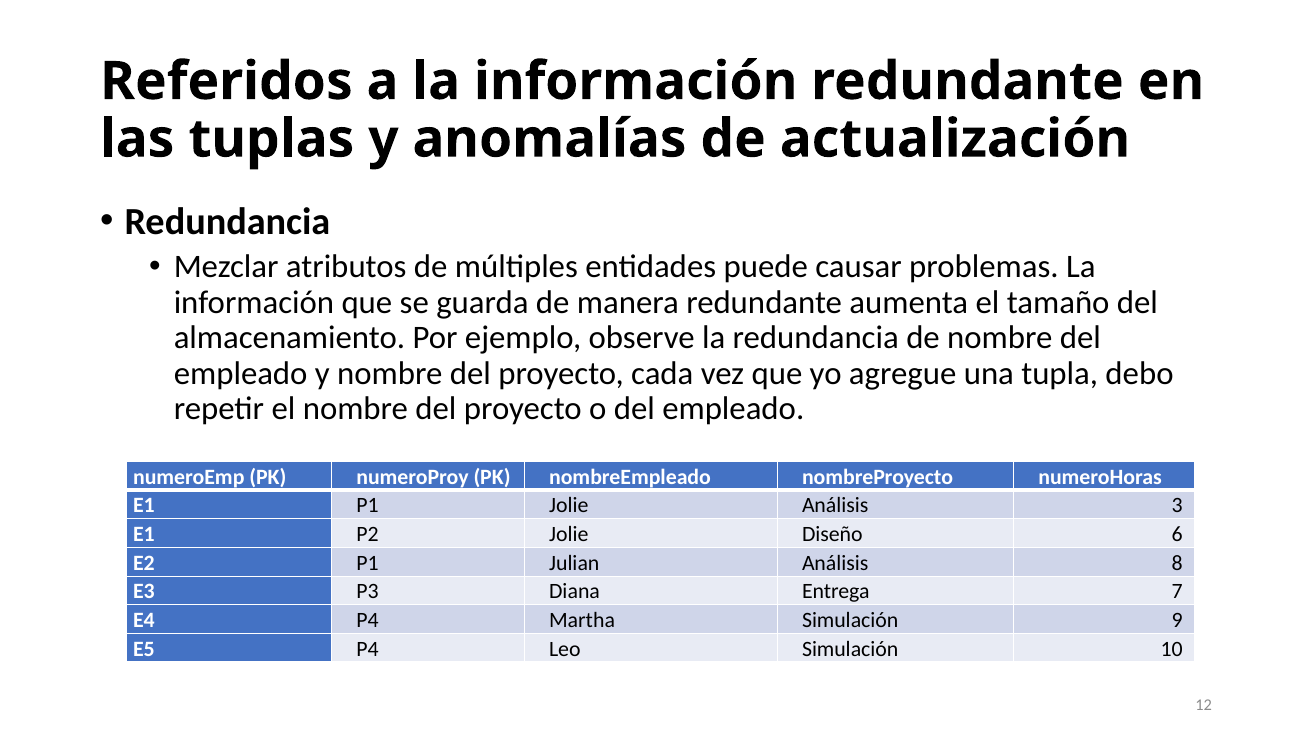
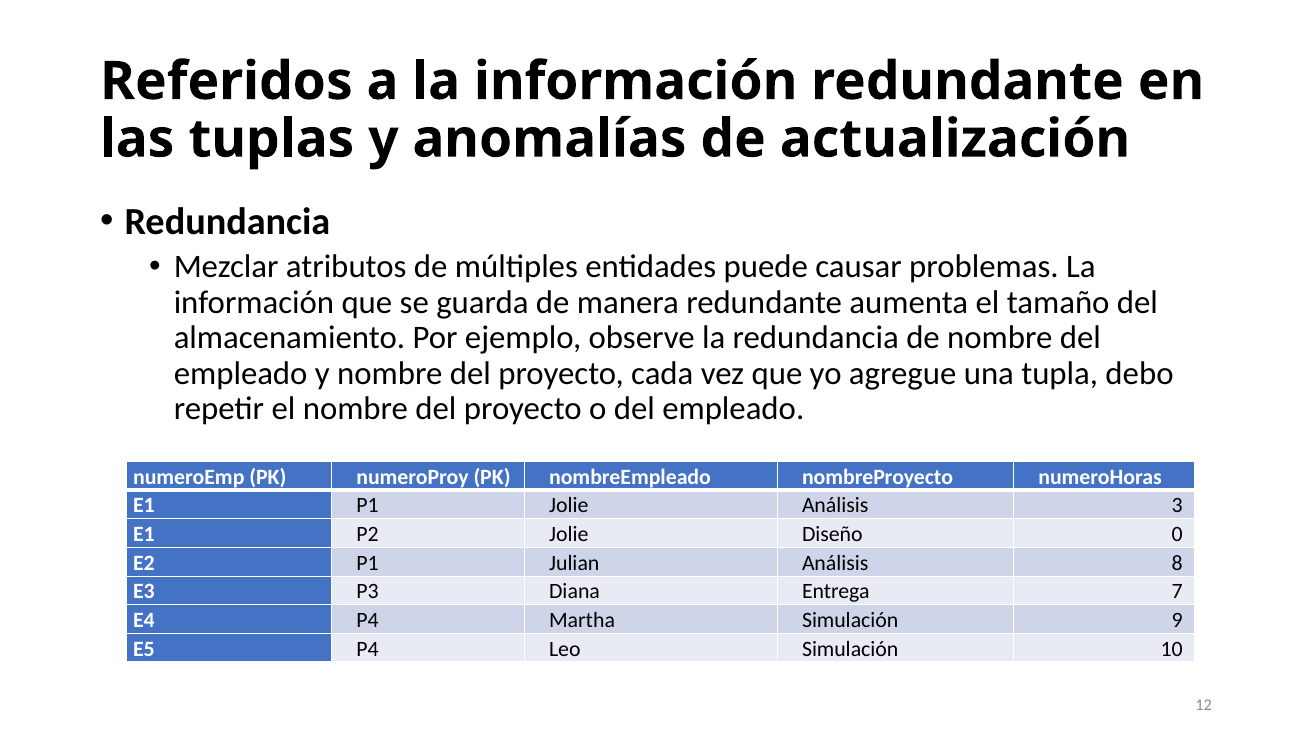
6: 6 -> 0 (1177, 534)
